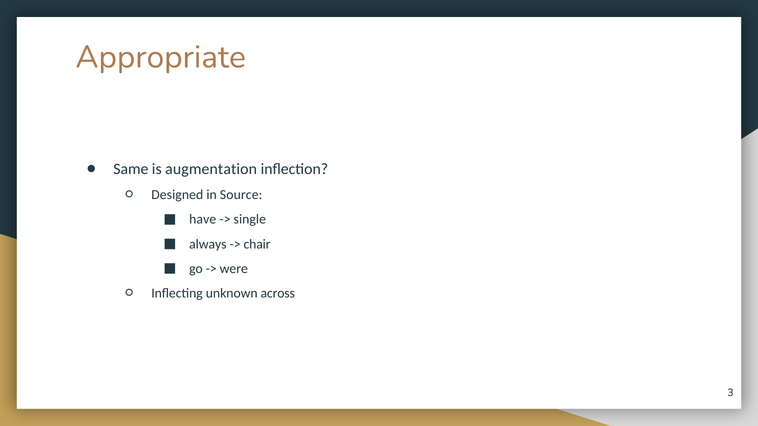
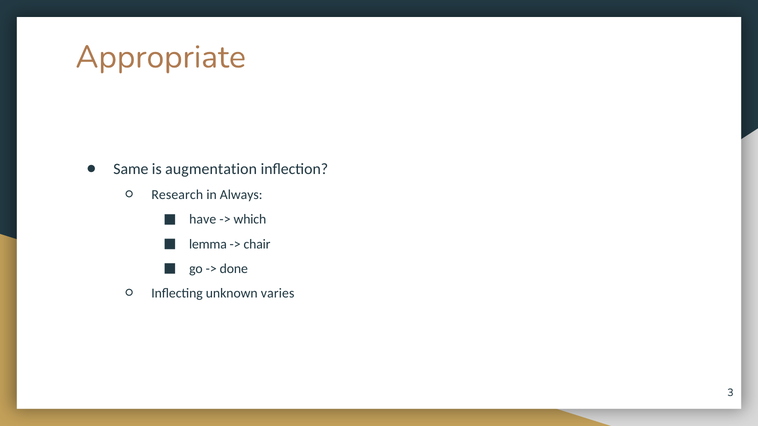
Designed: Designed -> Research (177, 195)
Source: Source -> Always (241, 195)
single: single -> which (250, 220)
always: always -> lemma (208, 244)
were: were -> done (234, 269)
across: across -> varies (278, 294)
